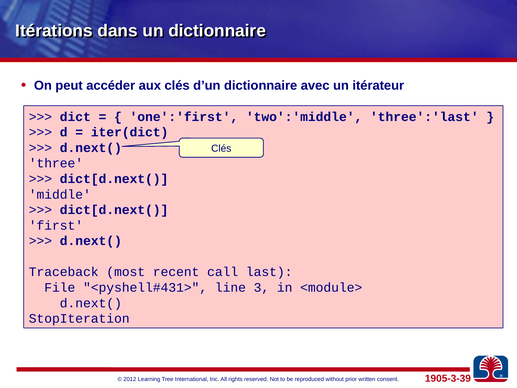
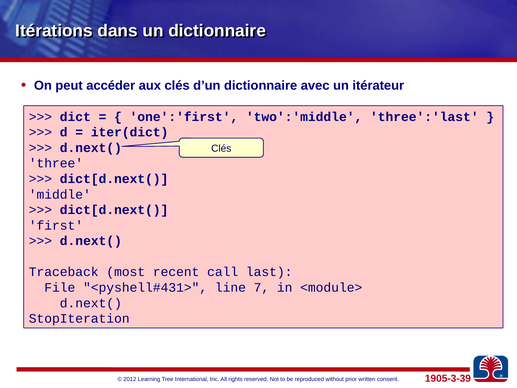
3: 3 -> 7 (261, 287)
